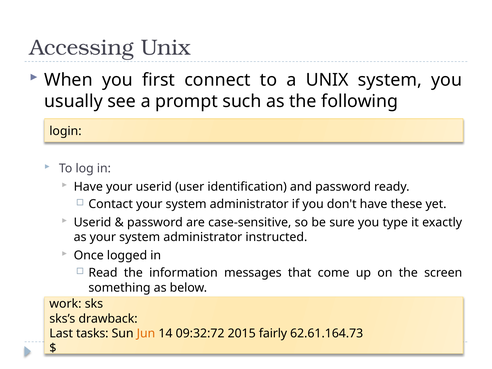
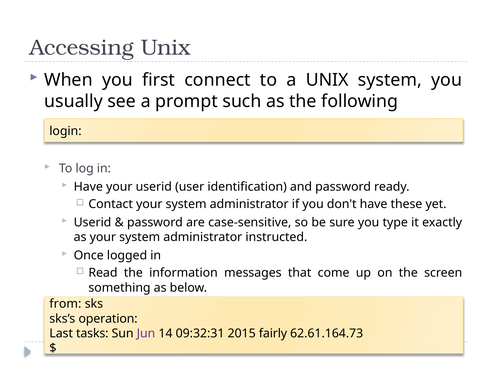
work: work -> from (65, 304)
drawback: drawback -> operation (108, 319)
Jun colour: orange -> purple (146, 333)
09:32:72: 09:32:72 -> 09:32:31 (200, 333)
